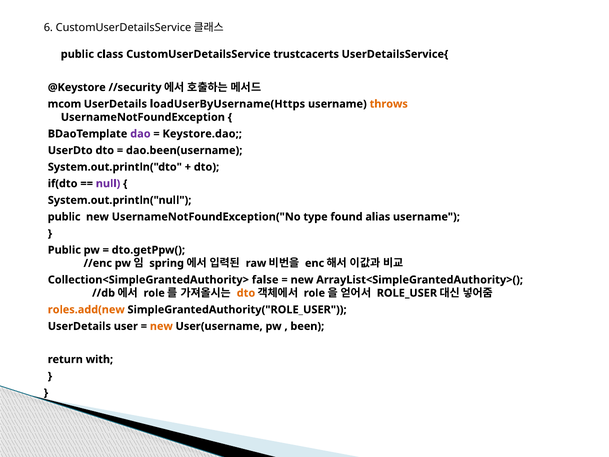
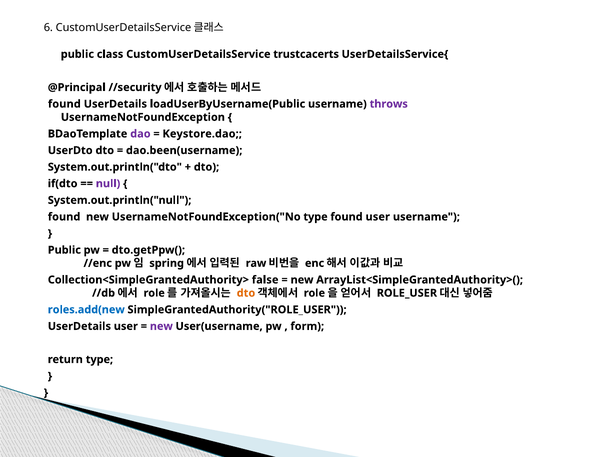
@Keystore: @Keystore -> @Principal (77, 87)
mcom: mcom -> found (64, 104)
loadUserByUsername(Https: loadUserByUsername(Https -> loadUserByUsername(Public (228, 104)
throws colour: orange -> purple (389, 104)
public: public -> found (64, 217)
found alias: alias -> user (378, 217)
roles.add(new colour: orange -> blue (86, 309)
new colour: orange -> purple (161, 326)
been: been -> form (307, 326)
return with: with -> type (99, 359)
